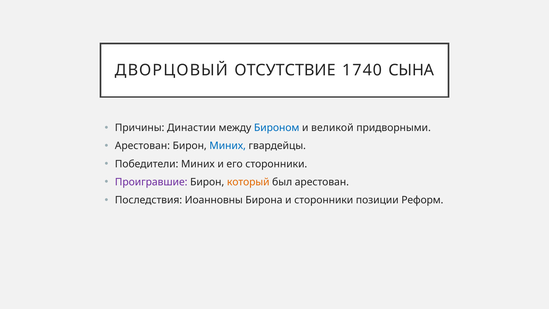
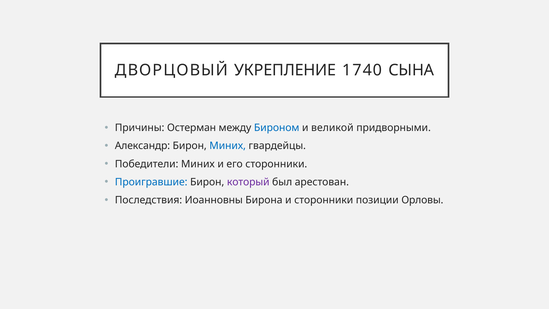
ОТСУТСТВИЕ: ОТСУТСТВИЕ -> УКРЕПЛЕНИЕ (285, 70)
Династии: Династии -> Остерман (192, 128)
Арестован: Арестован -> Александр (142, 146)
Проигравшие colour: purple -> blue (151, 182)
который colour: orange -> purple (248, 182)
Реформ: Реформ -> Орловы (422, 200)
